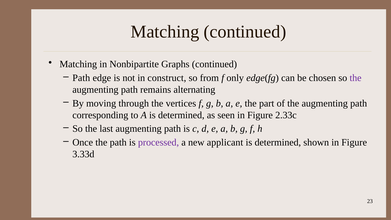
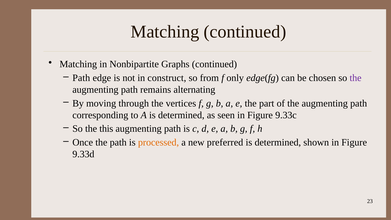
2.33c: 2.33c -> 9.33c (286, 115)
last: last -> this (106, 129)
processed colour: purple -> orange (158, 142)
applicant: applicant -> preferred (225, 142)
3.33d: 3.33d -> 9.33d (83, 154)
